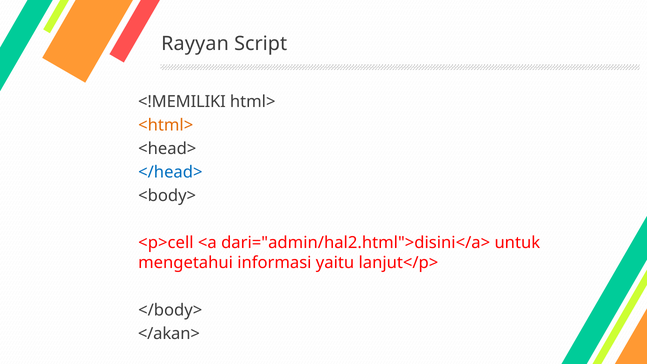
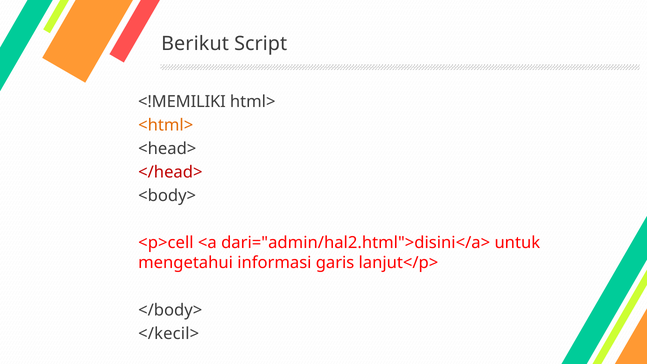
Rayyan: Rayyan -> Berikut (195, 44)
</head> colour: blue -> red (170, 172)
yaitu: yaitu -> garis (335, 263)
</akan>: </akan> -> </kecil> (169, 334)
